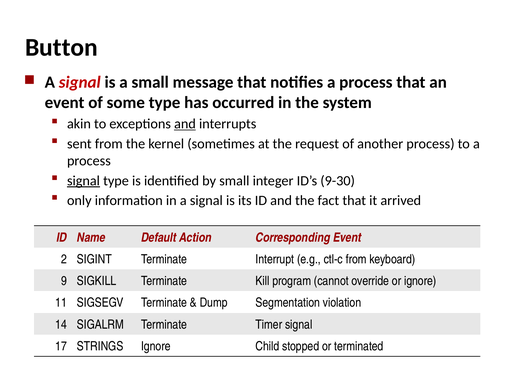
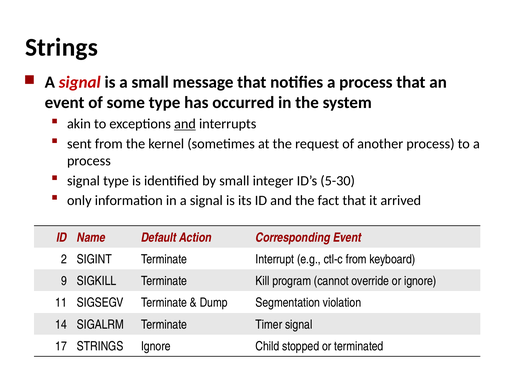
Button: Button -> Strings (61, 47)
signal underline: present -> none (83, 180)
9-30: 9-30 -> 5-30 (338, 180)
